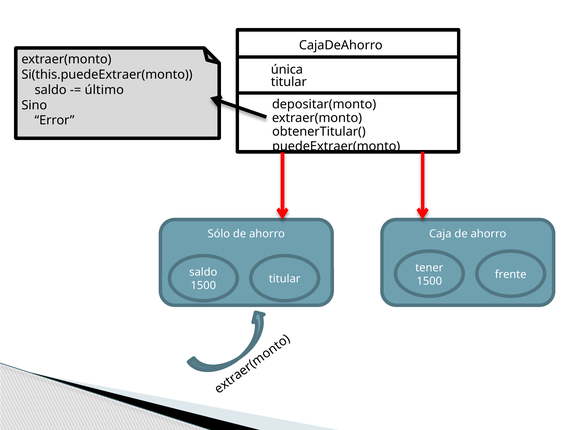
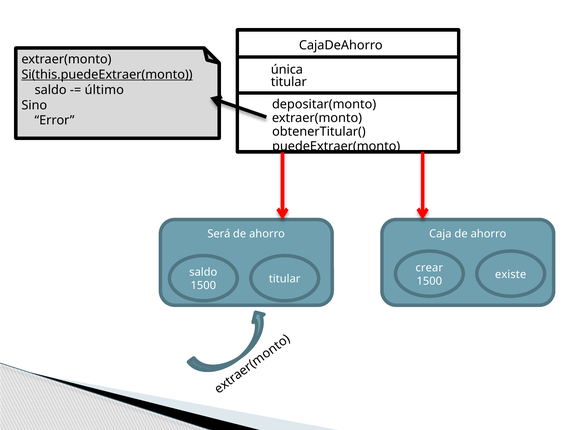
Si(this.puedeExtraer(monto underline: none -> present (107, 75)
Sólo: Sólo -> Será (219, 234)
tener: tener -> crear (429, 268)
frente: frente -> existe (511, 275)
